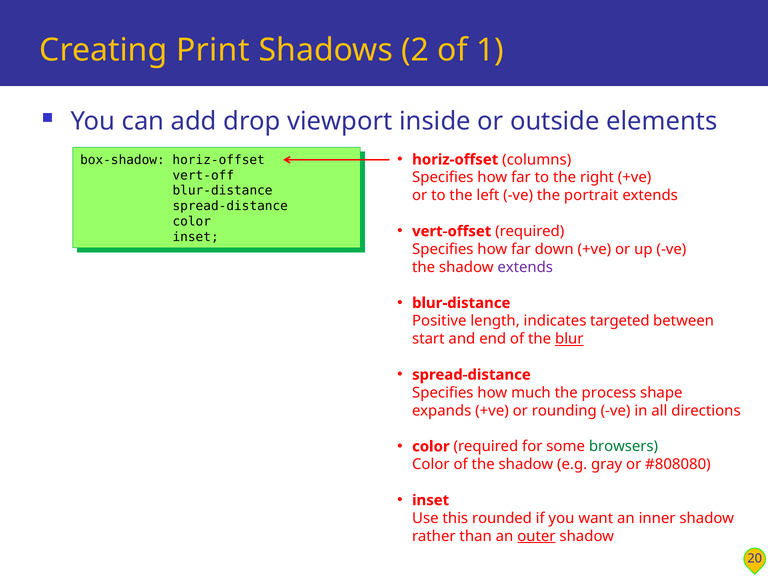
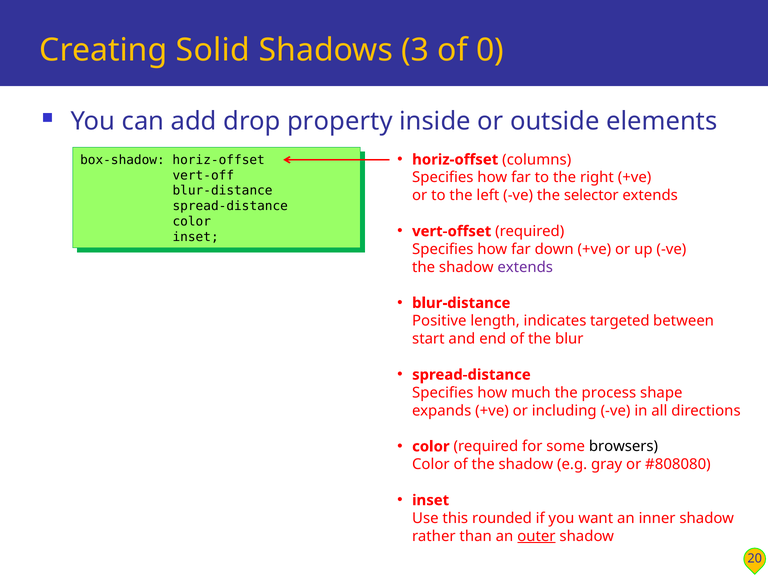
Print: Print -> Solid (213, 50)
2: 2 -> 3 (415, 50)
1: 1 -> 0 (490, 50)
viewport: viewport -> property (340, 122)
portrait: portrait -> selector (591, 195)
blur underline: present -> none (569, 339)
rounding: rounding -> including (564, 411)
browsers colour: green -> black (623, 446)
